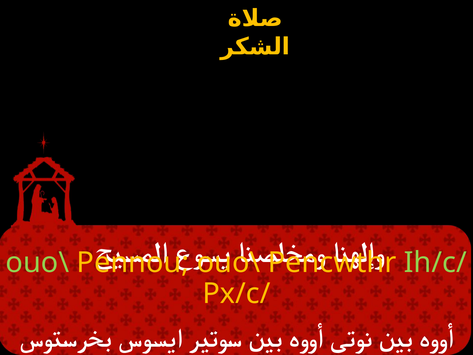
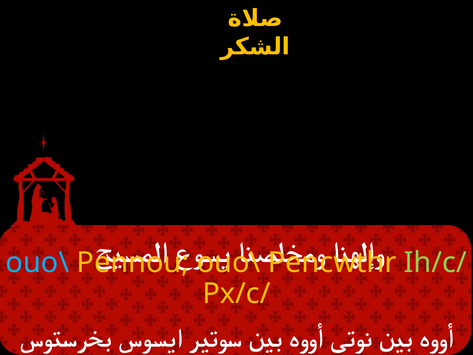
ouo\ colour: light green -> light blue (37, 262)
